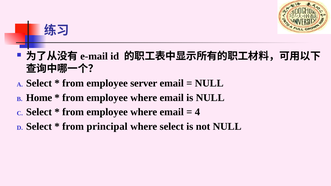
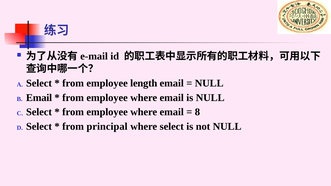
server: server -> length (144, 83)
Home: Home -> Email (39, 98)
4: 4 -> 8 (197, 112)
